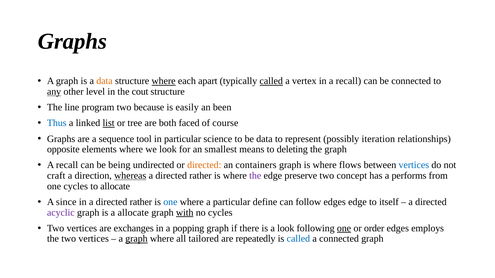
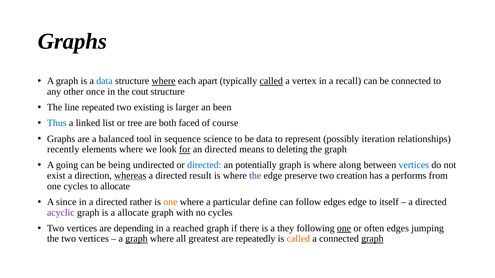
data colour: orange -> blue (104, 81)
any underline: present -> none (54, 92)
level: level -> once (95, 92)
program: program -> repeated (98, 108)
because: because -> existing (149, 108)
easily: easily -> larger (187, 108)
list underline: present -> none (109, 123)
sequence: sequence -> balanced (116, 139)
in particular: particular -> sequence (183, 139)
opposite: opposite -> recently (63, 150)
for underline: none -> present (185, 150)
an smallest: smallest -> directed (221, 150)
recall: recall -> going (67, 165)
directed colour: orange -> blue (204, 165)
containers: containers -> potentially (256, 165)
flows: flows -> along (350, 165)
craft: craft -> exist (56, 176)
rather: rather -> result (200, 176)
concept: concept -> creation (352, 176)
one colour: blue -> orange (170, 202)
with underline: present -> none (185, 213)
exchanges: exchanges -> depending (134, 229)
popping: popping -> reached (188, 229)
a look: look -> they (286, 229)
order: order -> often (374, 229)
employs: employs -> jumping (428, 229)
tailored: tailored -> greatest (204, 239)
called colour: blue -> orange (298, 239)
graph underline: none -> present (372, 239)
